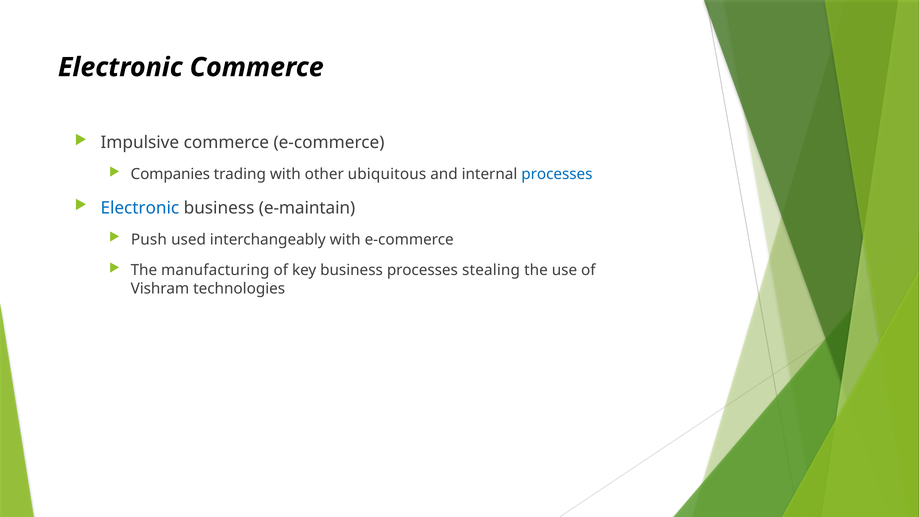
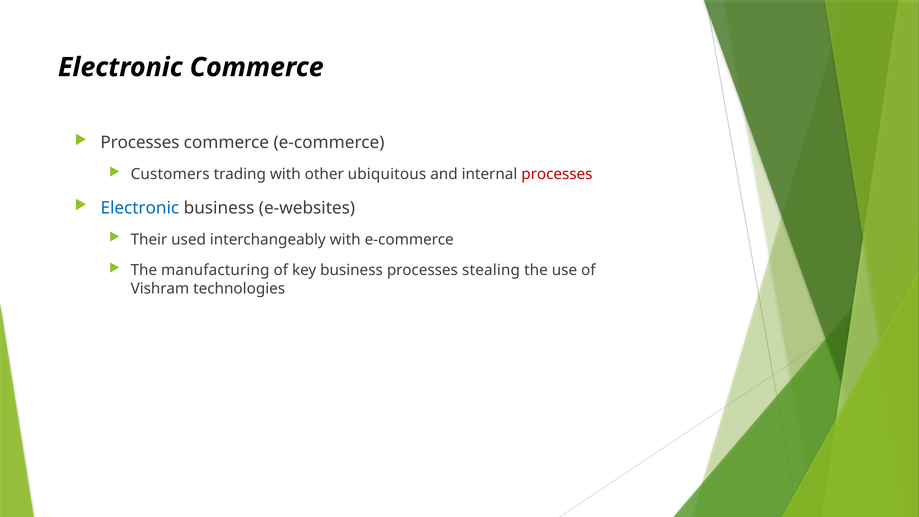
Impulsive: Impulsive -> Processes (140, 143)
Companies: Companies -> Customers (170, 174)
processes colour: blue -> red (557, 174)
e-maintain: e-maintain -> e-websites (307, 208)
Push: Push -> Their (149, 239)
